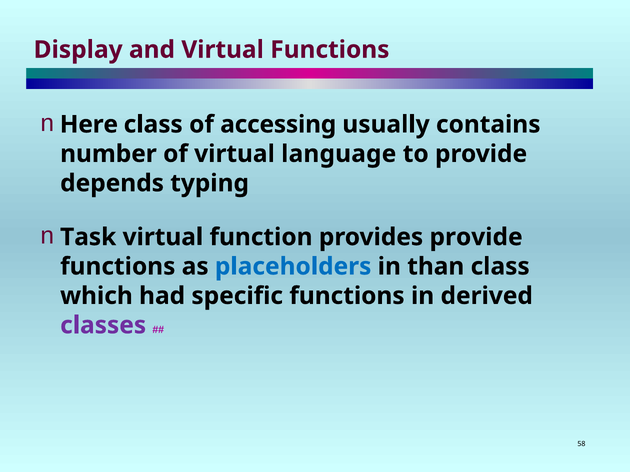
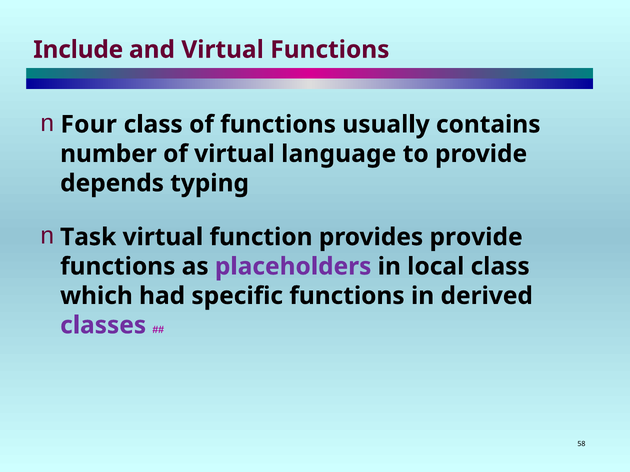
Display: Display -> Include (78, 50)
Here: Here -> Four (89, 125)
of accessing: accessing -> functions (278, 125)
placeholders colour: blue -> purple (293, 267)
than: than -> local (436, 267)
